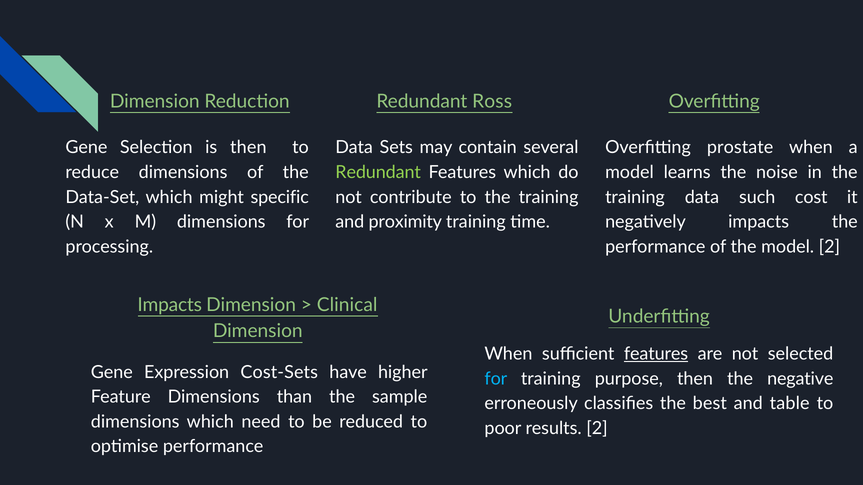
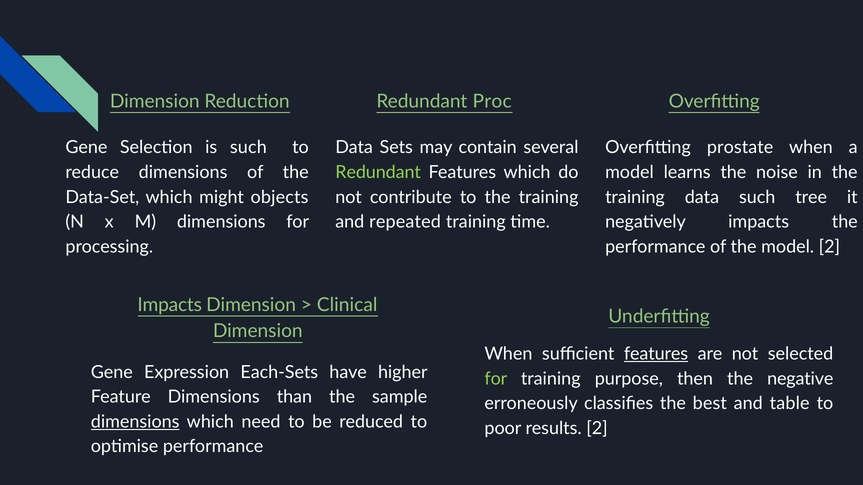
Ross: Ross -> Proc (492, 101)
is then: then -> such (248, 148)
specific: specific -> objects (280, 197)
cost: cost -> tree (811, 197)
proximity: proximity -> repeated (405, 222)
Cost-Sets: Cost-Sets -> Each-Sets (279, 373)
for colour: light blue -> light green (496, 379)
dimensions underline: none -> present (135, 422)
